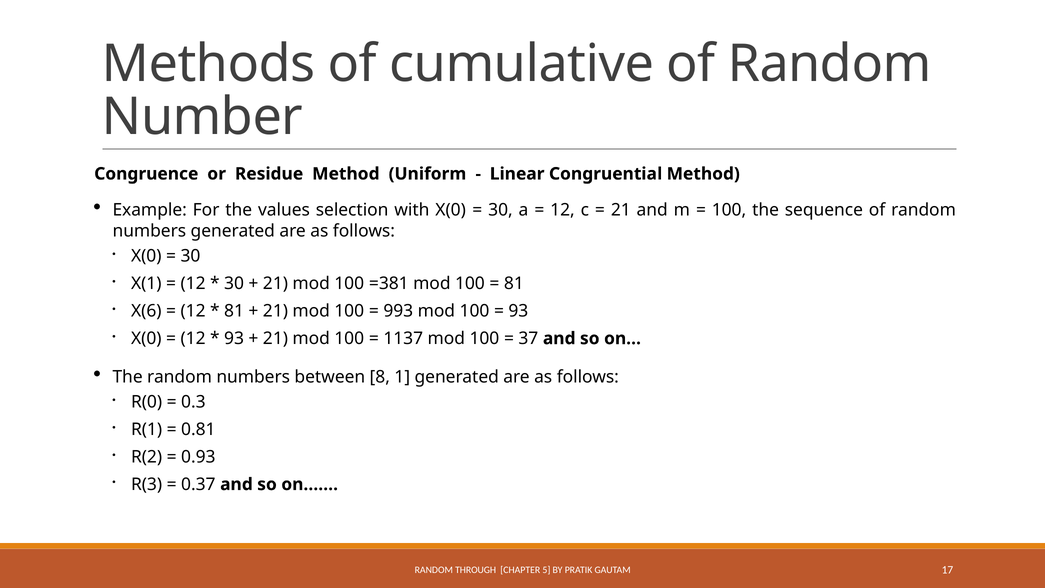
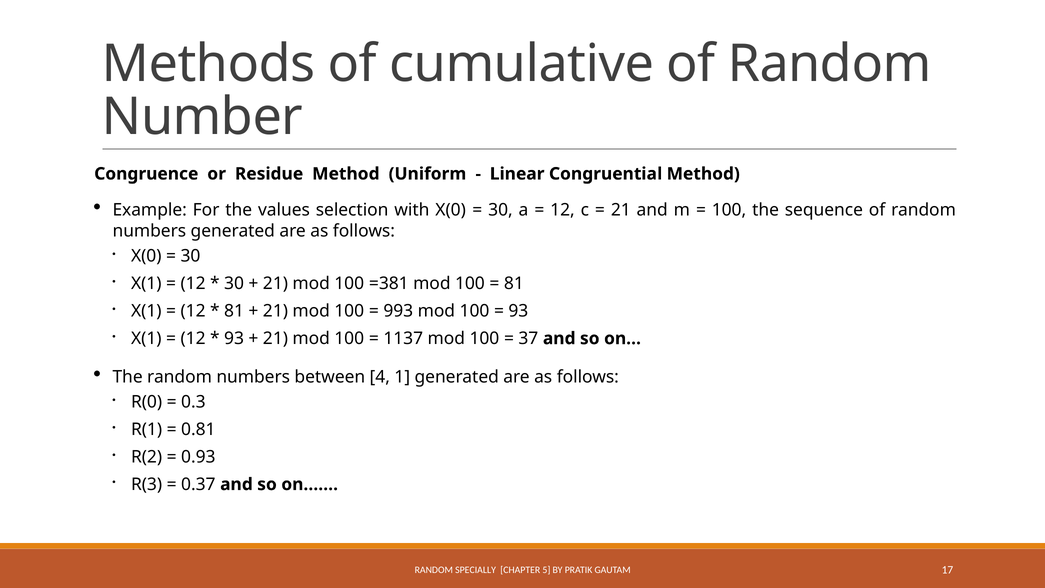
X(6: X(6 -> X(1 (146, 311)
X(0: X(0 -> X(1 (146, 338)
8: 8 -> 4 (380, 377)
THROUGH: THROUGH -> SPECIALLY (476, 570)
